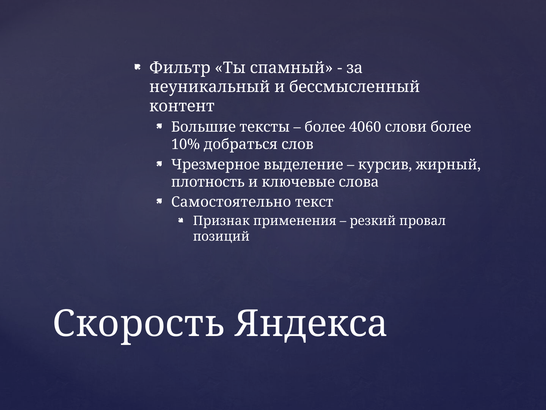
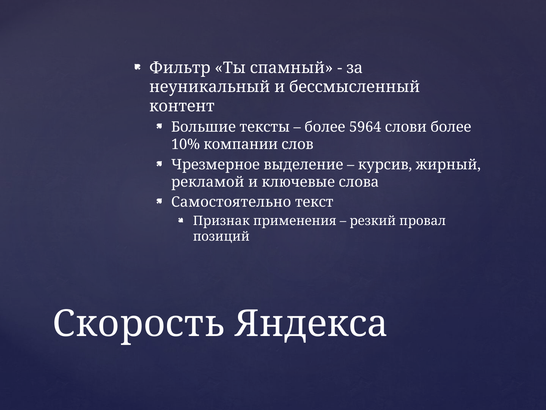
4060: 4060 -> 5964 (365, 127)
добраться: добраться -> компании (241, 144)
плотность: плотность -> рекламой (208, 182)
